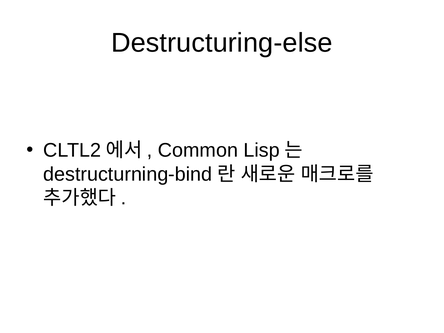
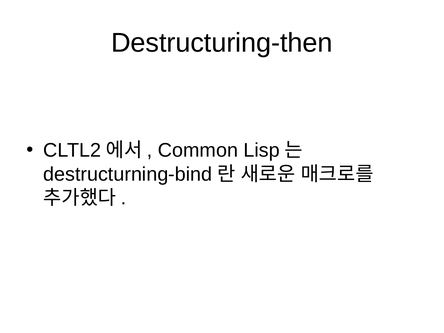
Destructuring-else: Destructuring-else -> Destructuring-then (222, 43)
